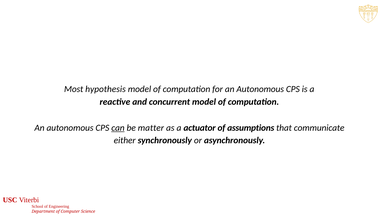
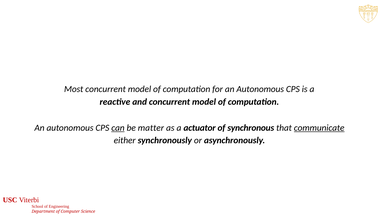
Most hypothesis: hypothesis -> concurrent (106, 89)
assumptions: assumptions -> synchronous (251, 128)
communicate underline: none -> present (319, 128)
